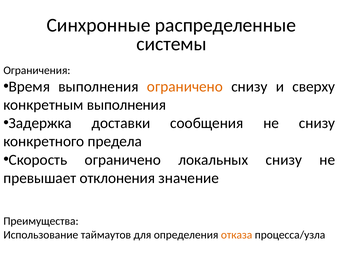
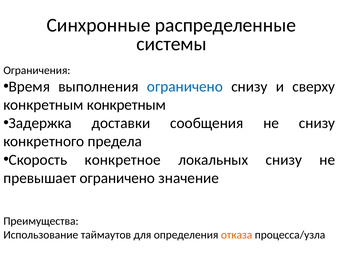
ограничено colour: orange -> blue (185, 87)
конкретным выполнения: выполнения -> конкретным (126, 105)
Скорость ограничено: ограничено -> конкретное (123, 160)
превышает отклонения: отклонения -> ограничено (117, 178)
